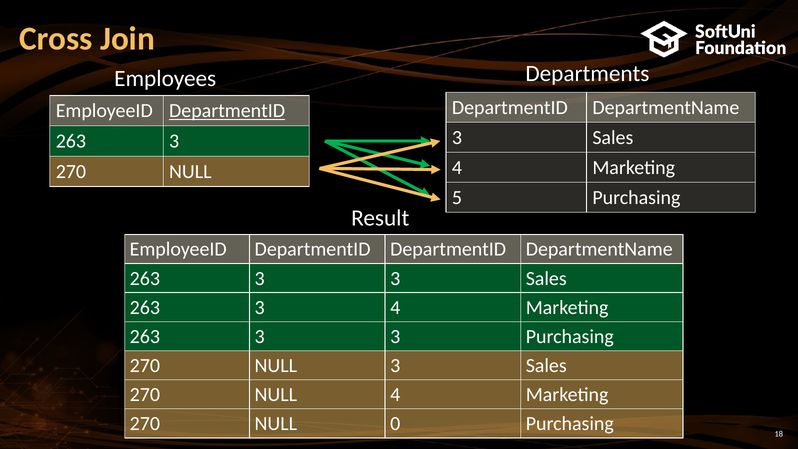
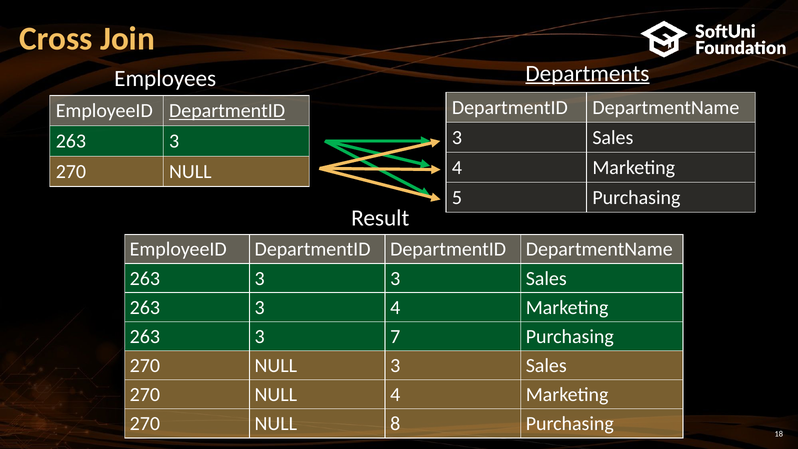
Departments underline: none -> present (587, 73)
3: 3 -> 7 (395, 337)
0: 0 -> 8 (395, 424)
